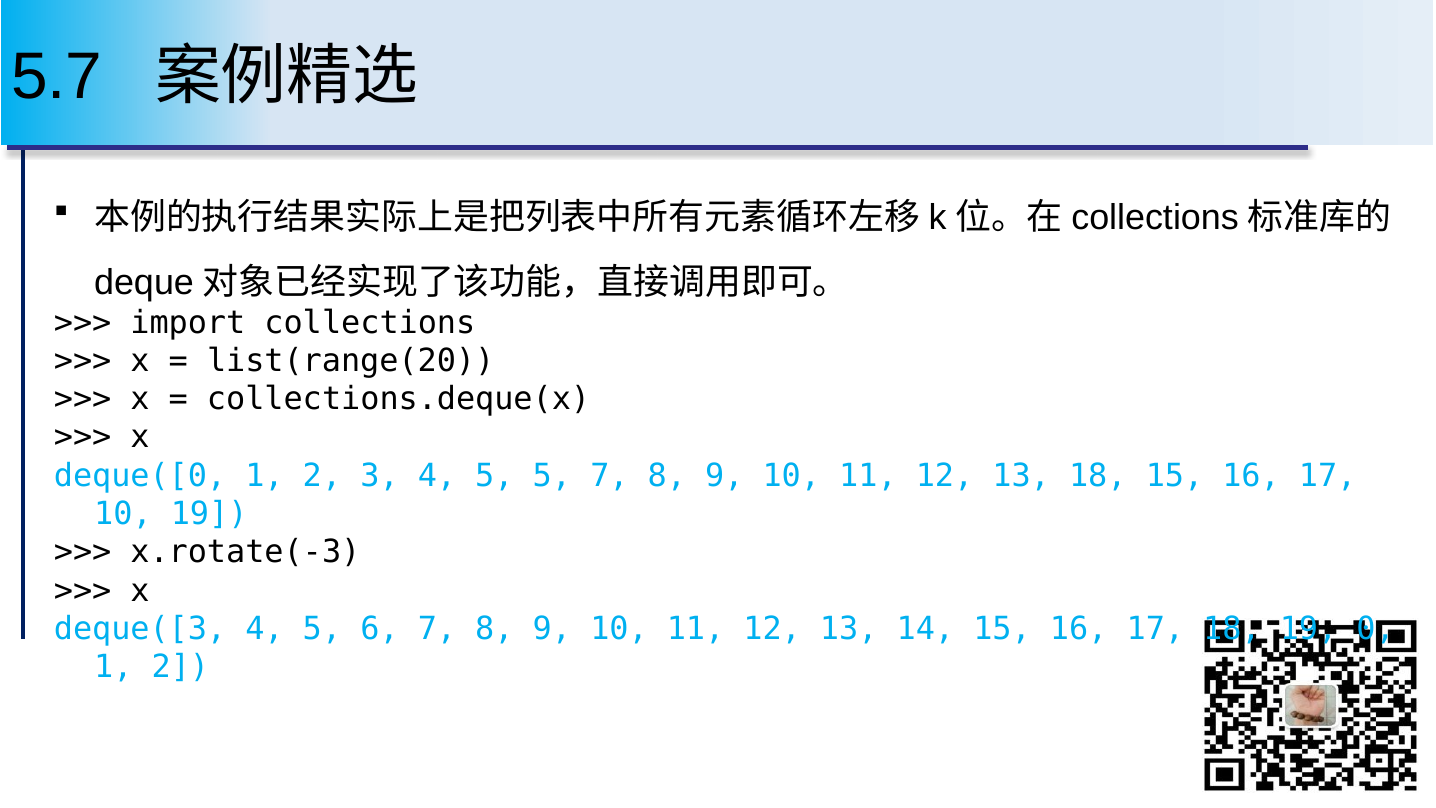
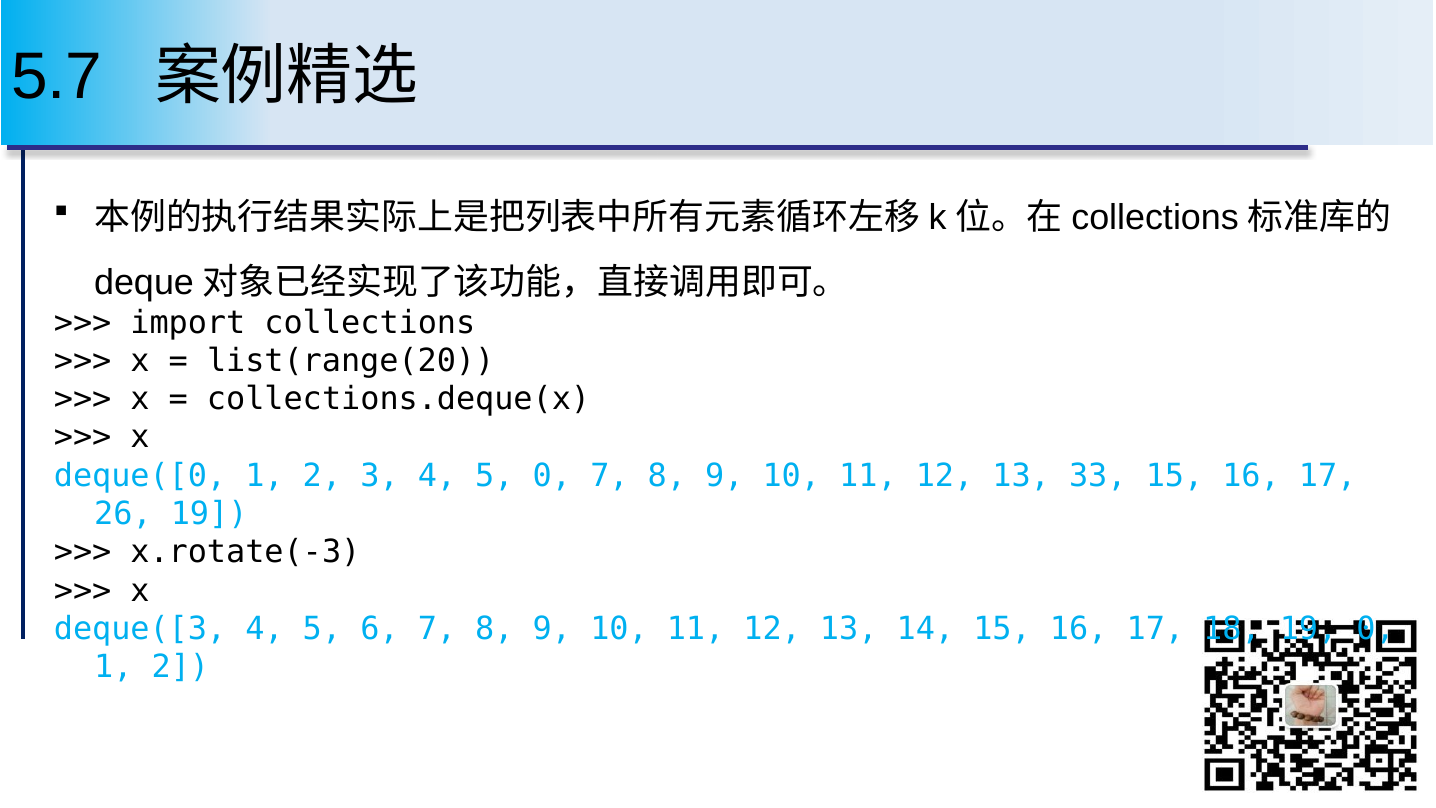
5 5: 5 -> 0 (552, 476)
13 18: 18 -> 33 (1098, 476)
10: 10 -> 26 (123, 514)
